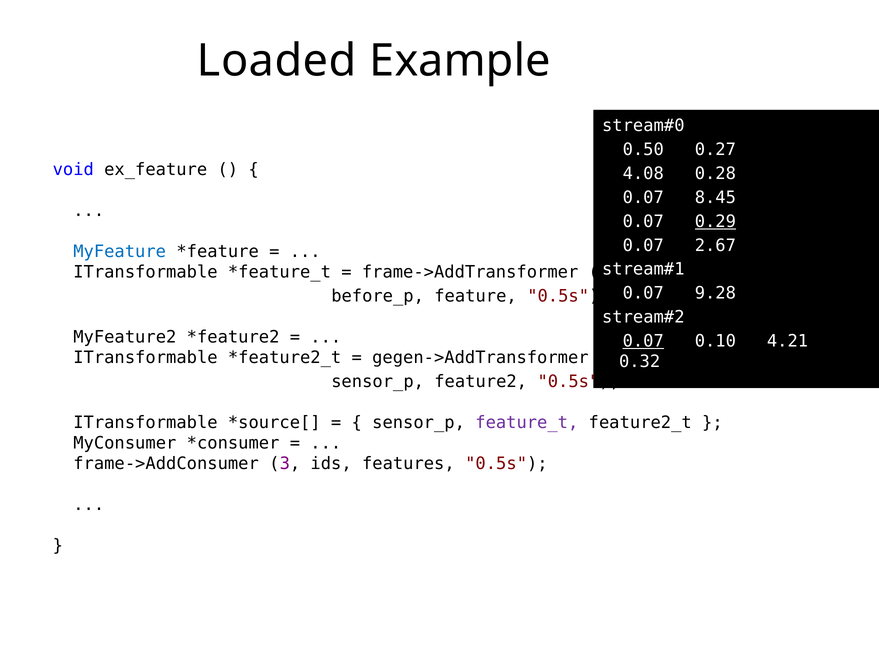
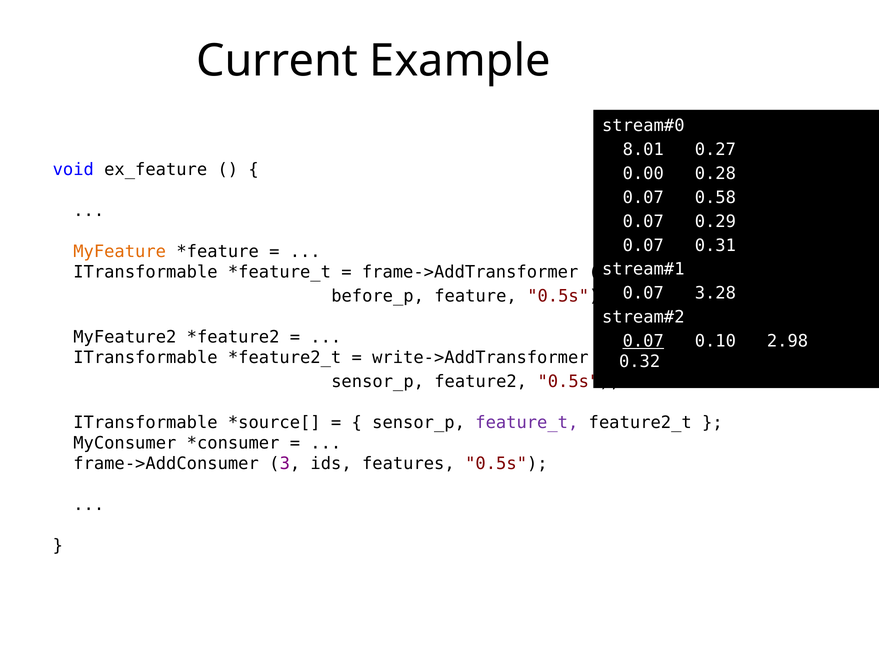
Loaded: Loaded -> Current (277, 61)
0.50: 0.50 -> 8.01 (643, 150)
4.08: 4.08 -> 0.00 (643, 174)
8.45: 8.45 -> 0.58 (715, 198)
0.29 underline: present -> none (715, 222)
2.67: 2.67 -> 0.31 (715, 245)
MyFeature colour: blue -> orange (120, 252)
9.28: 9.28 -> 3.28 (715, 293)
4.21: 4.21 -> 2.98 (788, 341)
gegen->AddTransformer: gegen->AddTransformer -> write->AddTransformer (480, 358)
